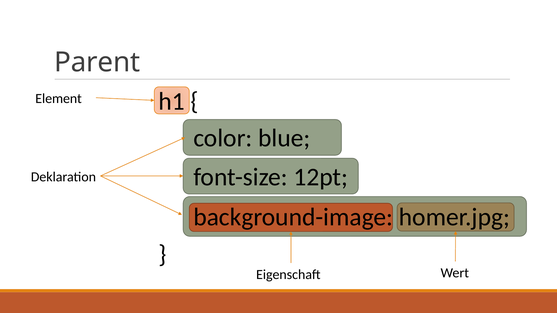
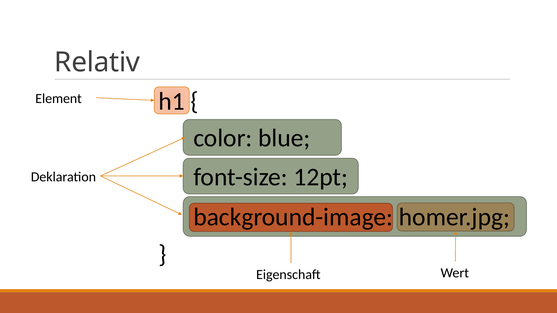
Parent: Parent -> Relativ (97, 62)
